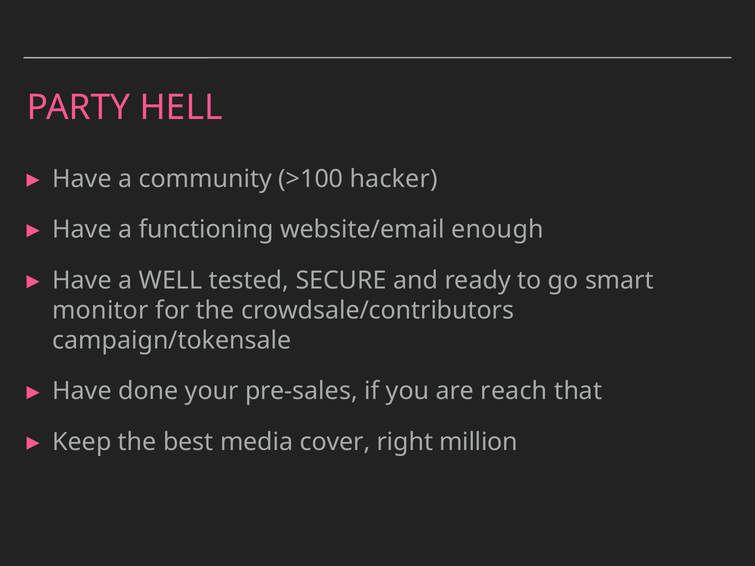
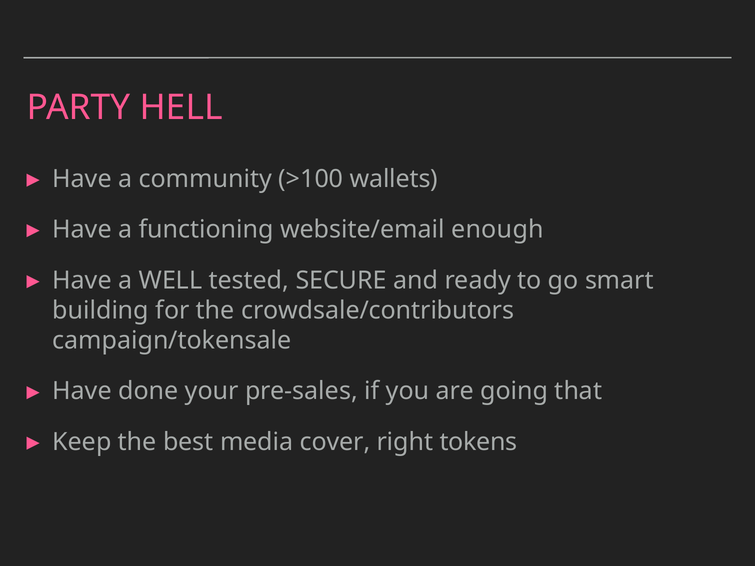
hacker: hacker -> wallets (394, 179)
monitor: monitor -> building (101, 311)
reach: reach -> going (514, 391)
million: million -> tokens (478, 442)
